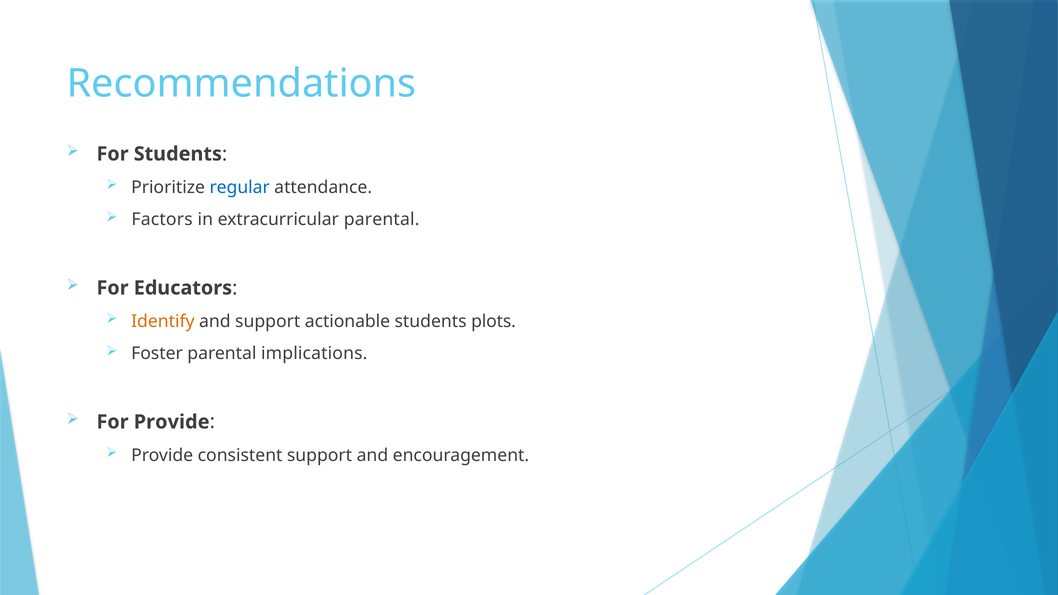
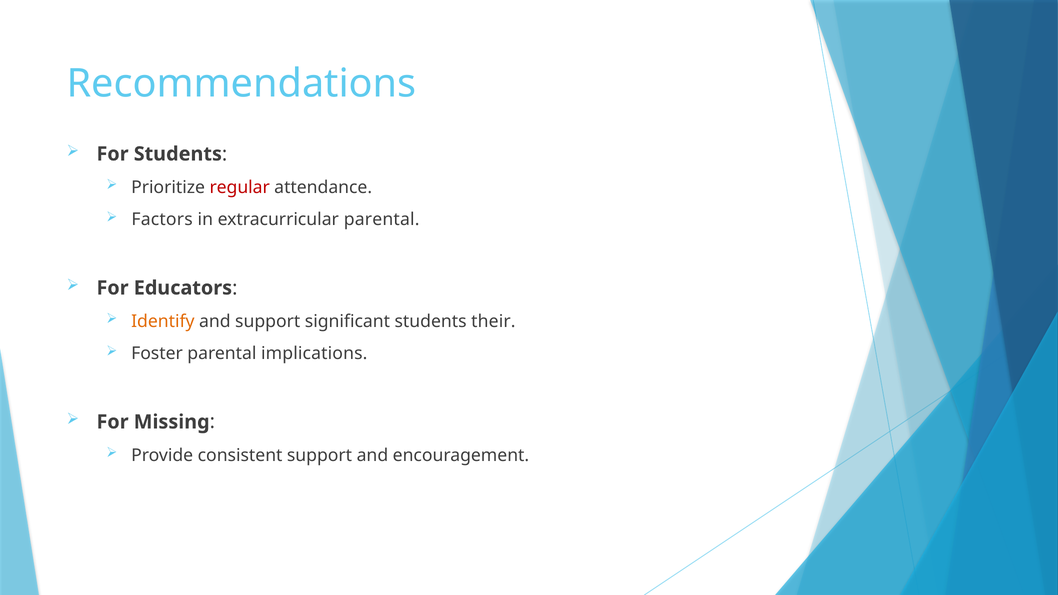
regular colour: blue -> red (240, 187)
actionable: actionable -> significant (347, 321)
plots: plots -> their (493, 321)
For Provide: Provide -> Missing (172, 422)
